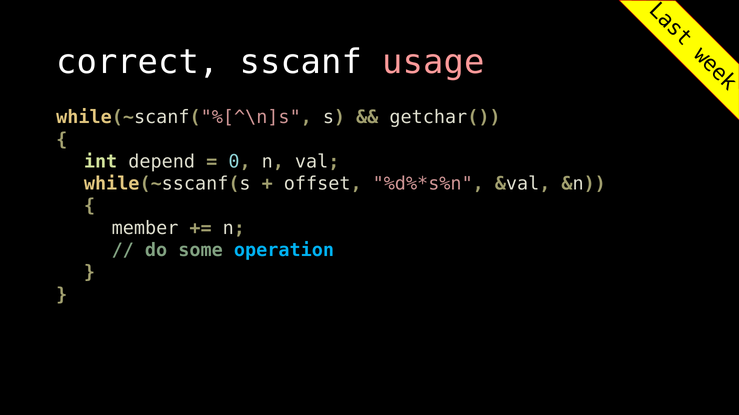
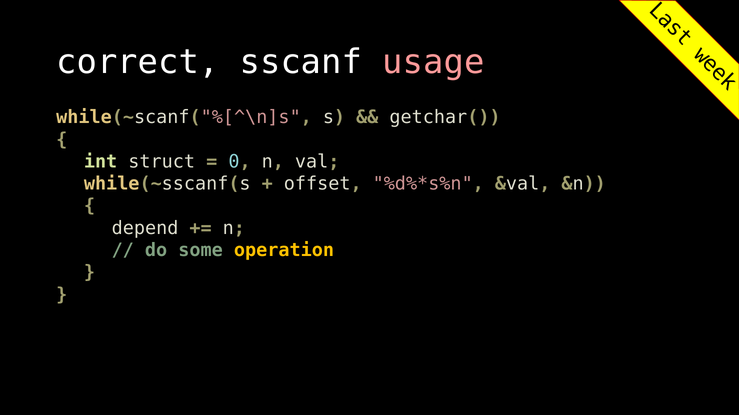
depend: depend -> struct (162, 162)
member: member -> depend (145, 228)
operation colour: light blue -> yellow (284, 251)
